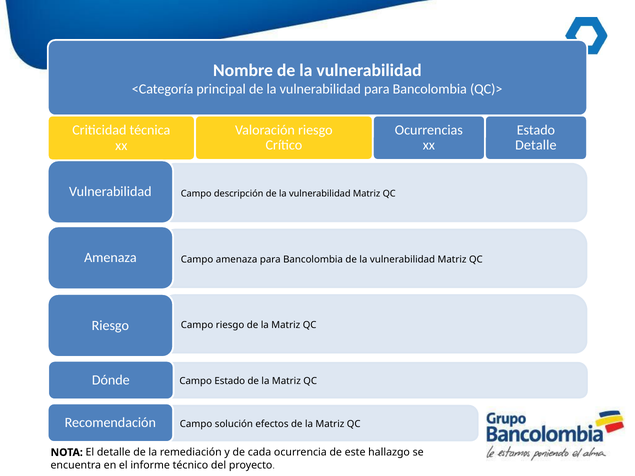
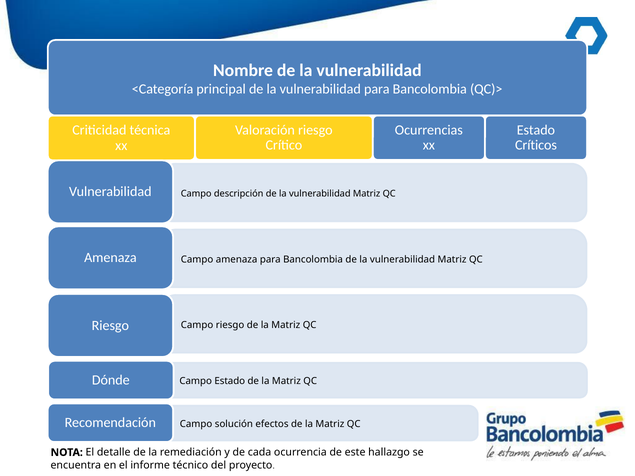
Detalle: Detalle -> Críticos (536, 145)
